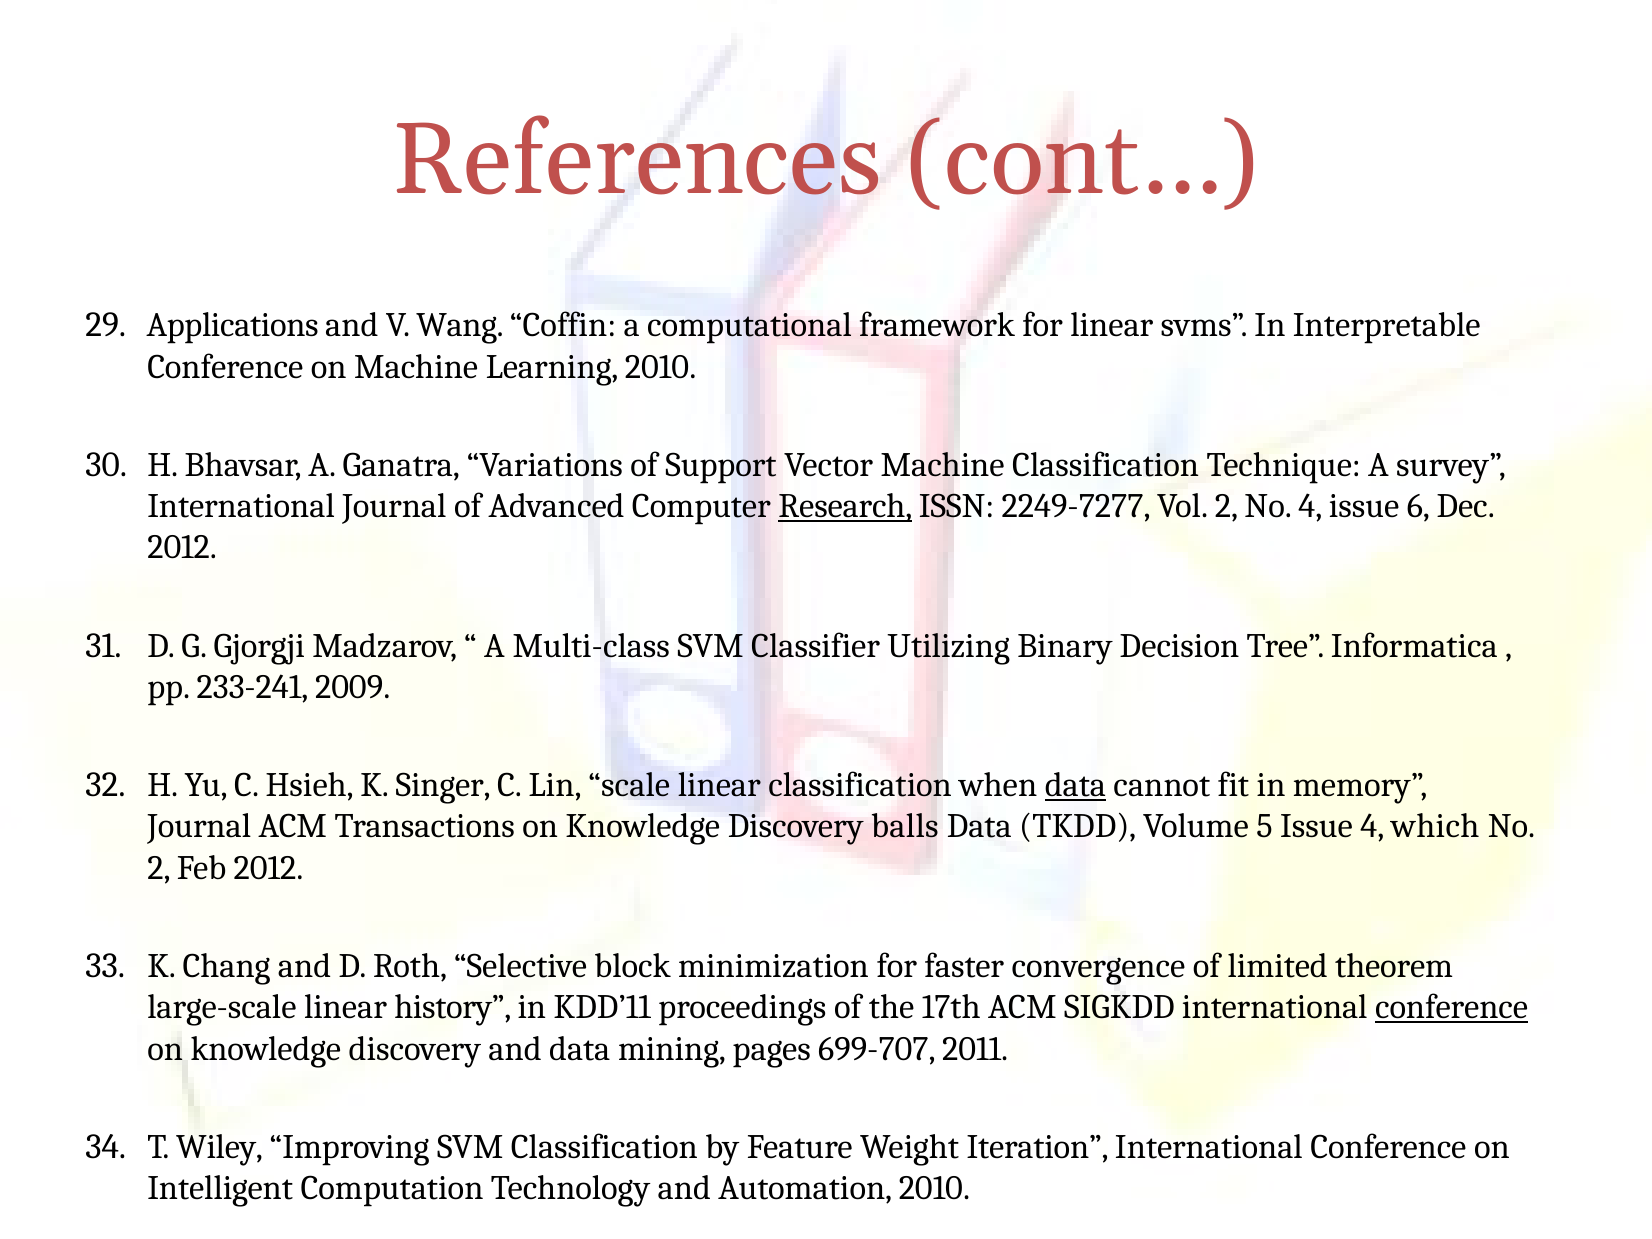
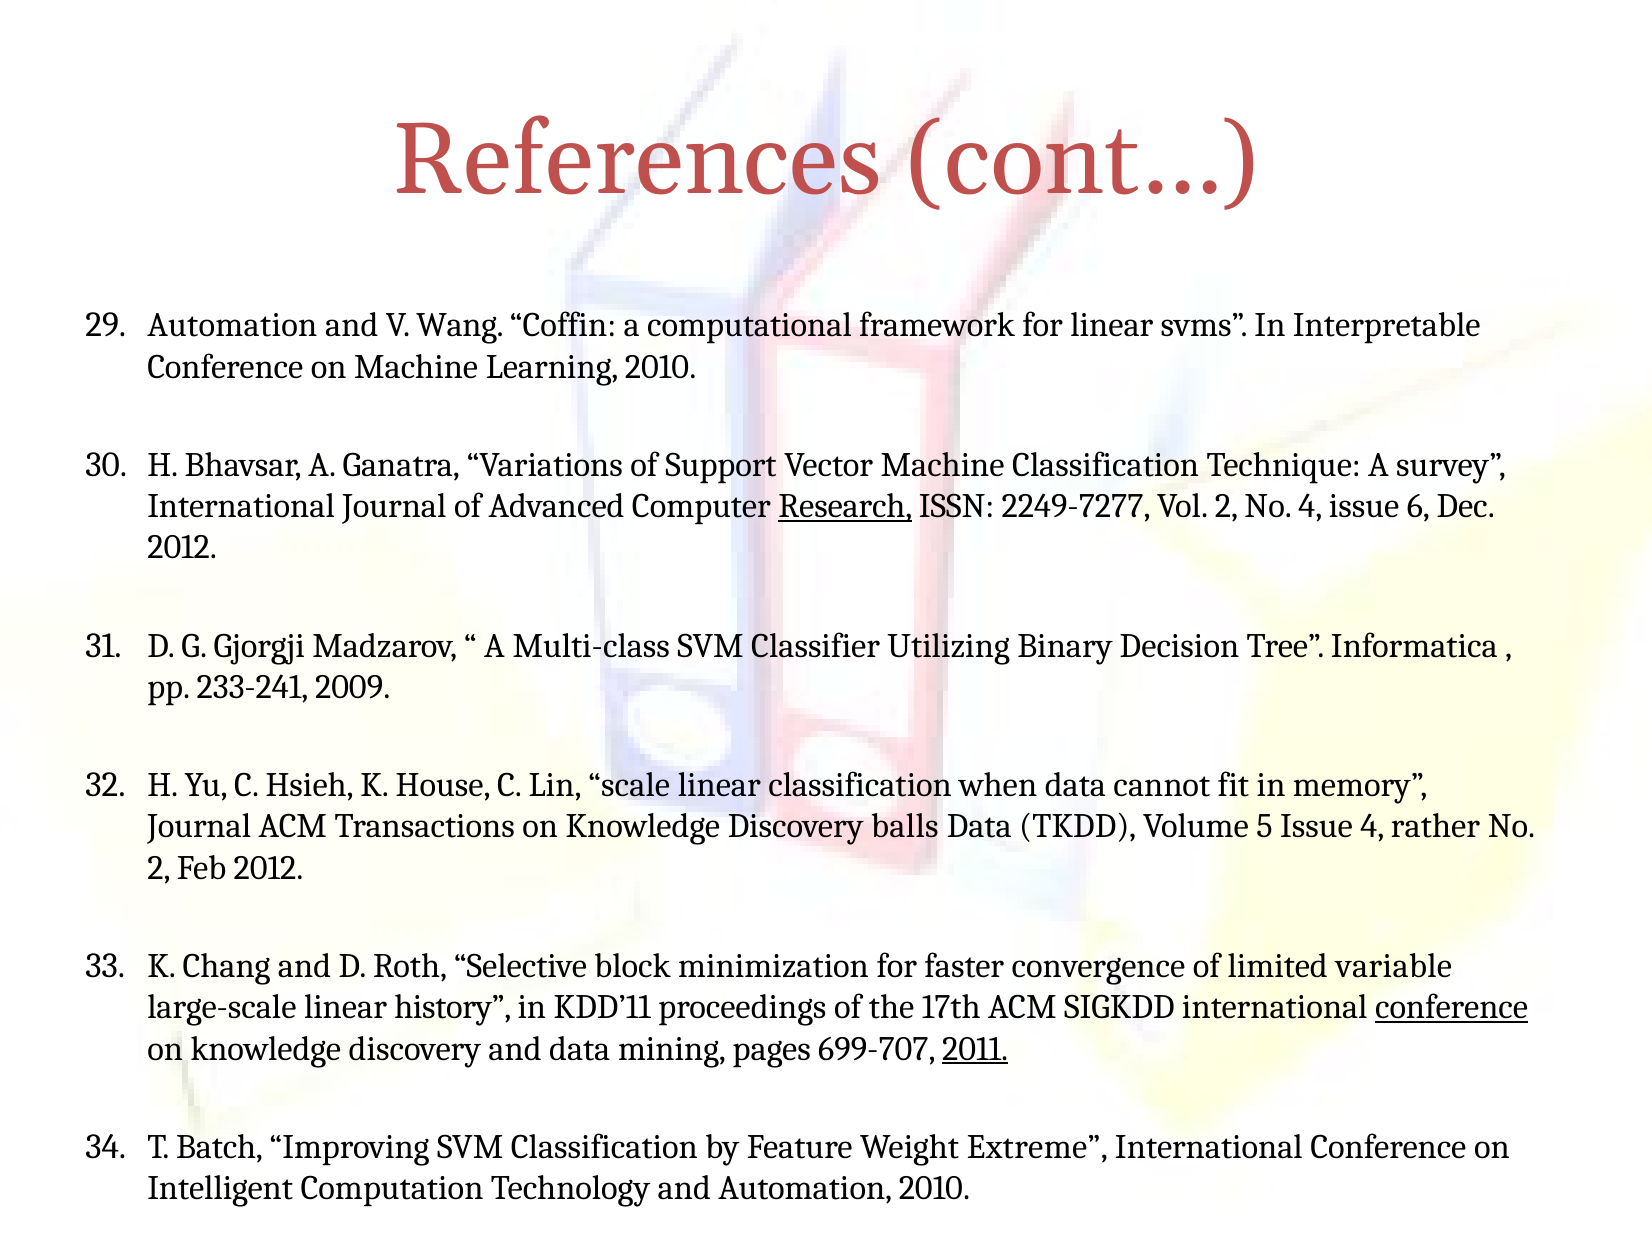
Applications: Applications -> Automation (232, 325)
Singer: Singer -> House (443, 785)
data underline: present -> none (1075, 785)
which: which -> rather (1435, 827)
theorem: theorem -> variable (1394, 966)
2011 underline: none -> present (975, 1049)
Wiley: Wiley -> Batch (220, 1147)
Iteration: Iteration -> Extreme (1037, 1147)
